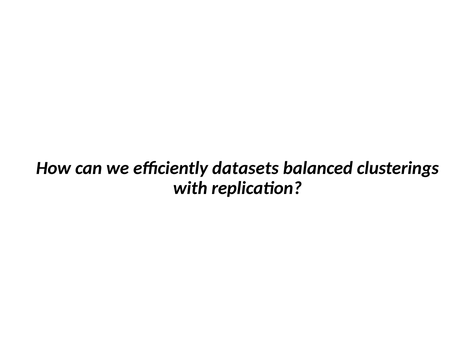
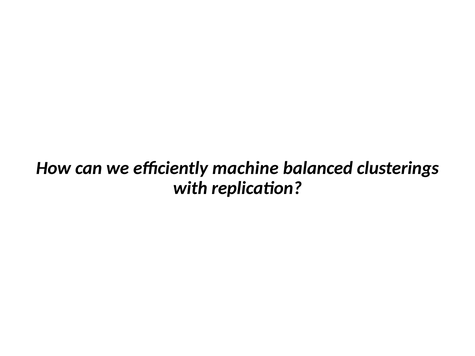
datasets: datasets -> machine (245, 168)
